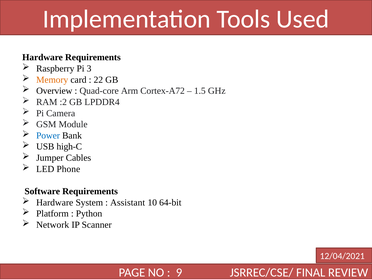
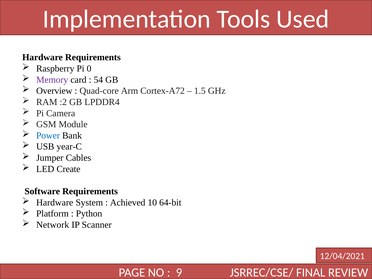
3: 3 -> 0 (89, 69)
Memory colour: orange -> purple (52, 80)
22: 22 -> 54 (98, 80)
high-C: high-C -> year-C (69, 147)
Phone: Phone -> Create (68, 169)
Assistant: Assistant -> Achieved (128, 202)
